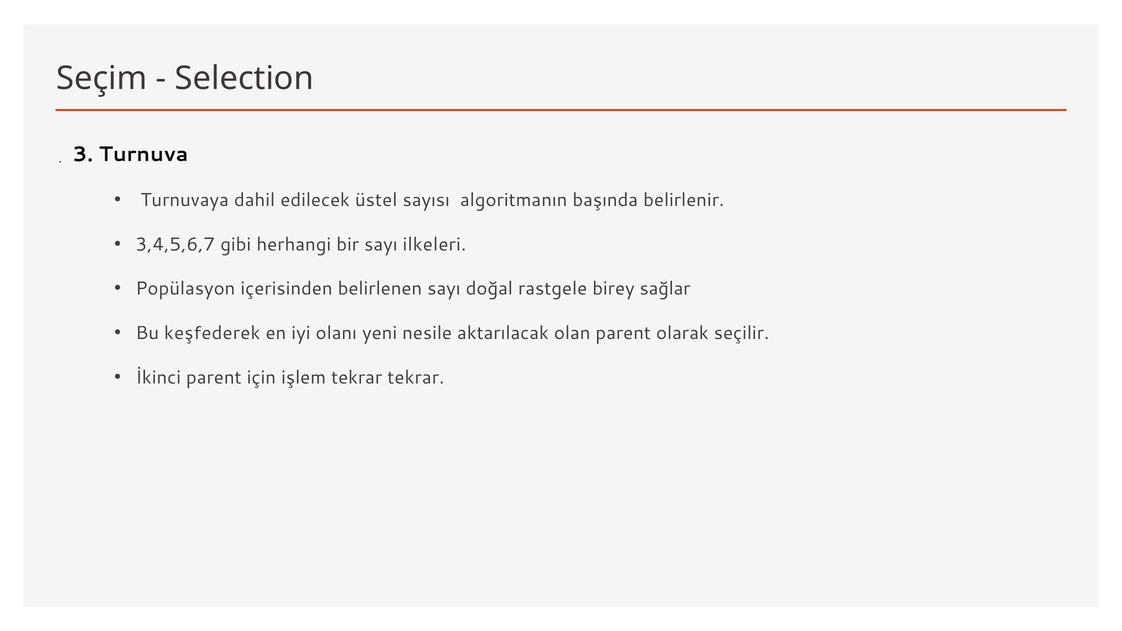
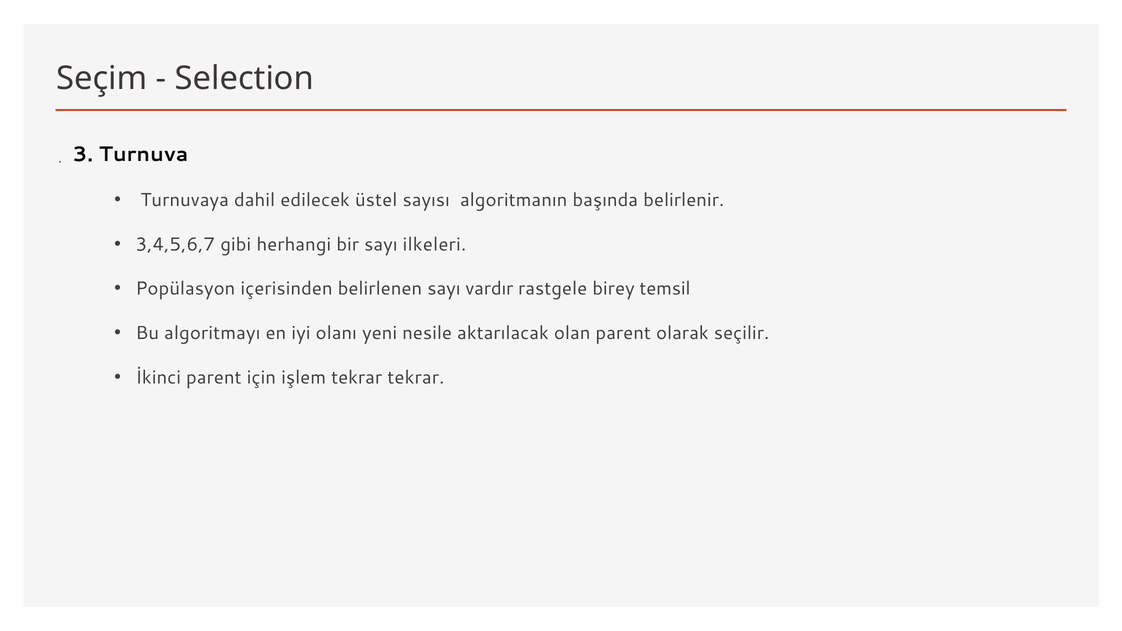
doğal: doğal -> vardır (489, 289)
sağlar: sağlar -> temsil (665, 289)
keşfederek: keşfederek -> algoritmayı (212, 333)
